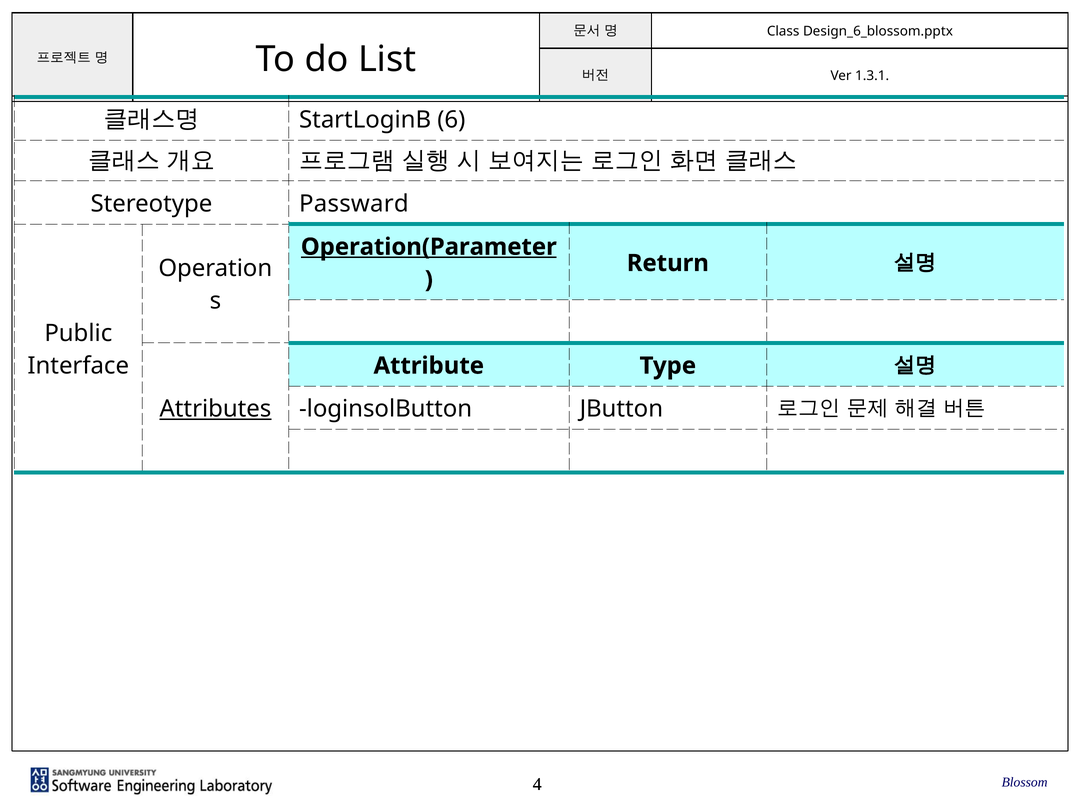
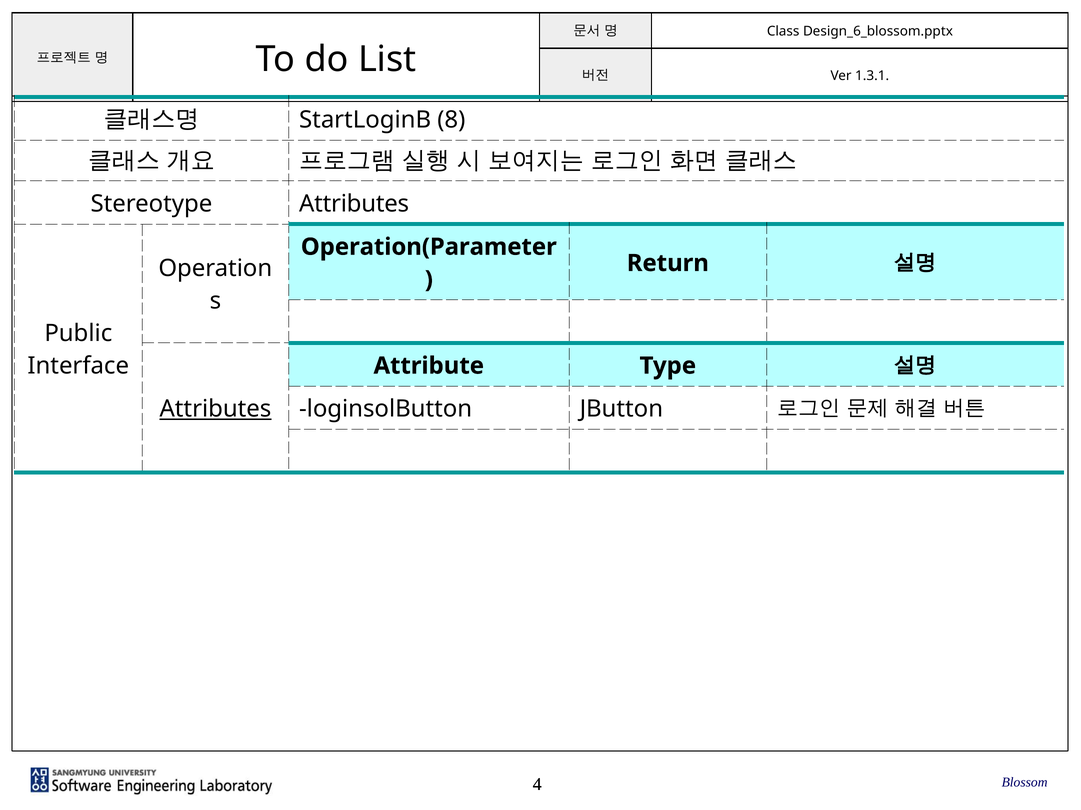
6: 6 -> 8 (451, 120)
Stereotype Passward: Passward -> Attributes (354, 204)
Operation(Parameter underline: present -> none (429, 247)
